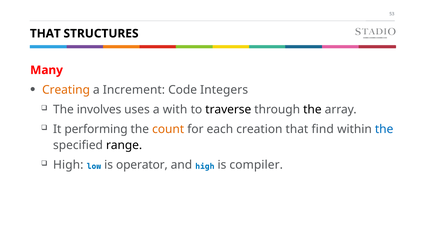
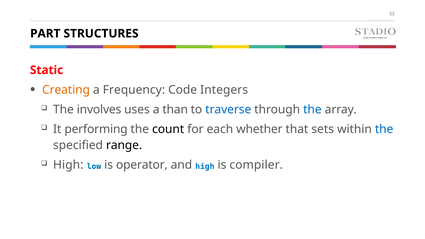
THAT: THAT -> PART (45, 34)
Many: Many -> Static (47, 70)
Increment: Increment -> Frequency (134, 90)
with: with -> than (175, 110)
traverse colour: black -> blue (228, 110)
the colour: black -> blue (312, 110)
count colour: orange -> black (168, 129)
creation: creation -> whether (259, 129)
find: find -> sets (323, 129)
